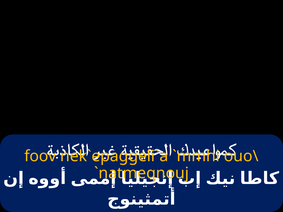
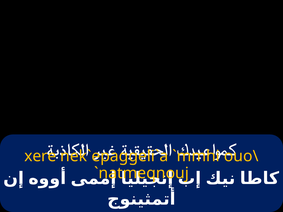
foov: foov -> xere (40, 156)
